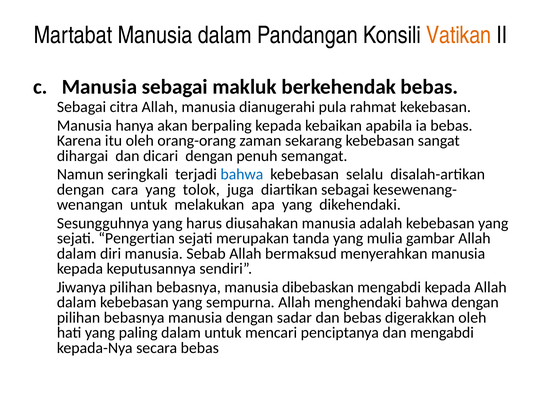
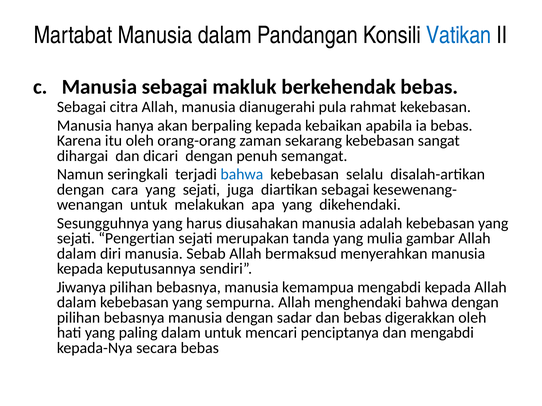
Vatikan colour: orange -> blue (459, 35)
cara yang tolok: tolok -> sejati (201, 190)
dibebaskan: dibebaskan -> kemampua (318, 288)
